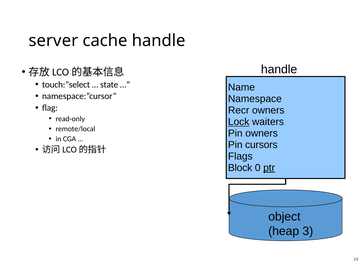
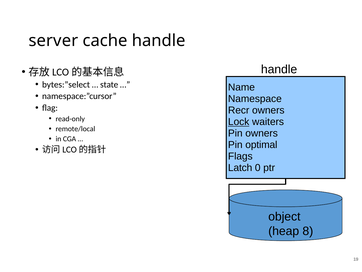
touch:”select: touch:”select -> bytes:”select (66, 84)
cursors: cursors -> optimal (261, 145)
Block: Block -> Latch (240, 168)
ptr underline: present -> none (269, 168)
3: 3 -> 8 (308, 231)
